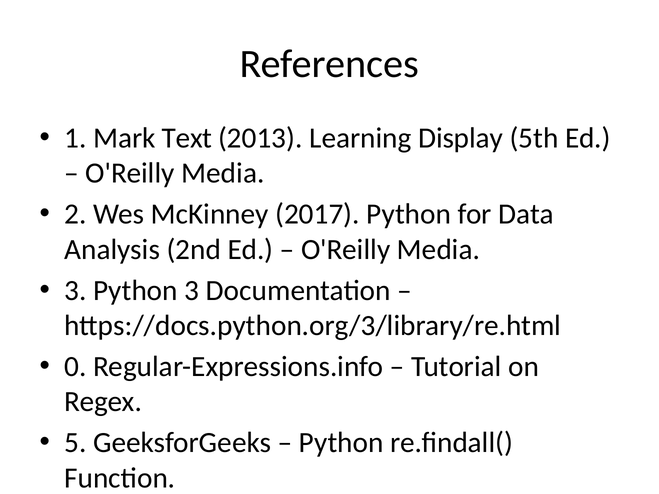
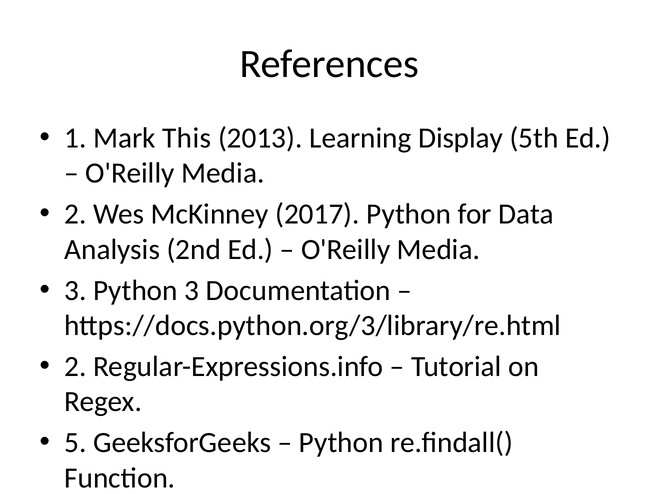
Text: Text -> This (187, 138)
0: 0 -> 2 (75, 367)
